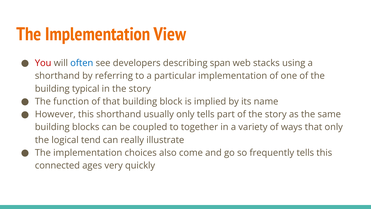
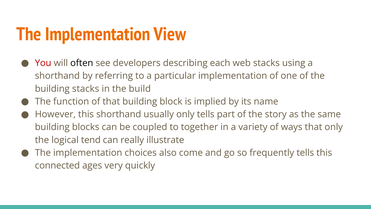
often colour: blue -> black (82, 63)
span: span -> each (220, 63)
building typical: typical -> stacks (86, 89)
in the story: story -> build (140, 89)
